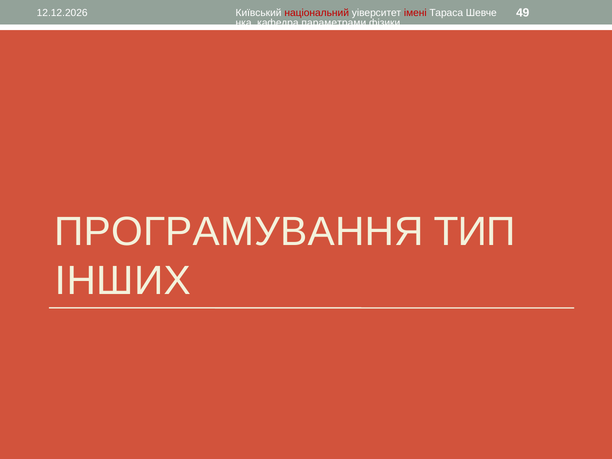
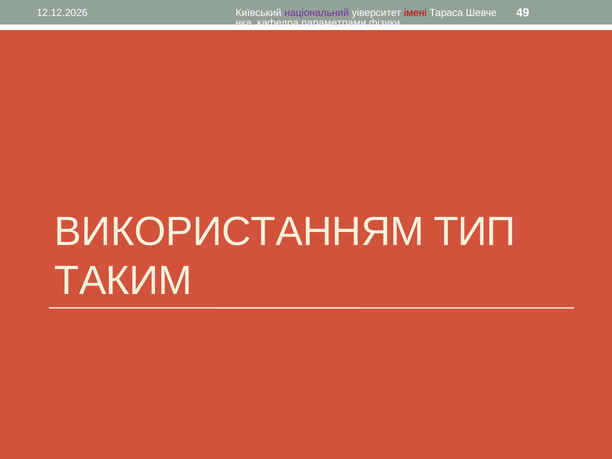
національний colour: red -> purple (317, 13)
ПРОГРАМУВАННЯ: ПРОГРАМУВАННЯ -> ВИКОРИСТАННЯМ (239, 232)
ІНШИХ: ІНШИХ -> ТАКИМ (123, 281)
